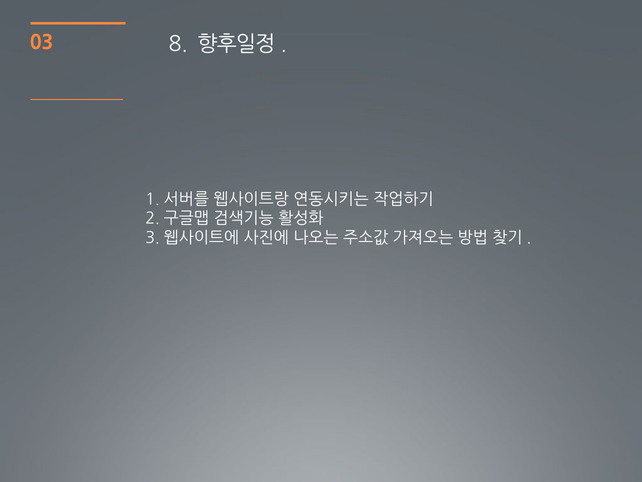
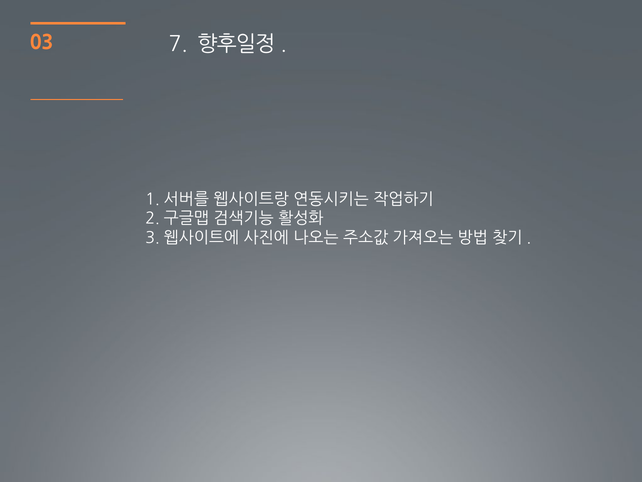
8: 8 -> 7 (178, 44)
